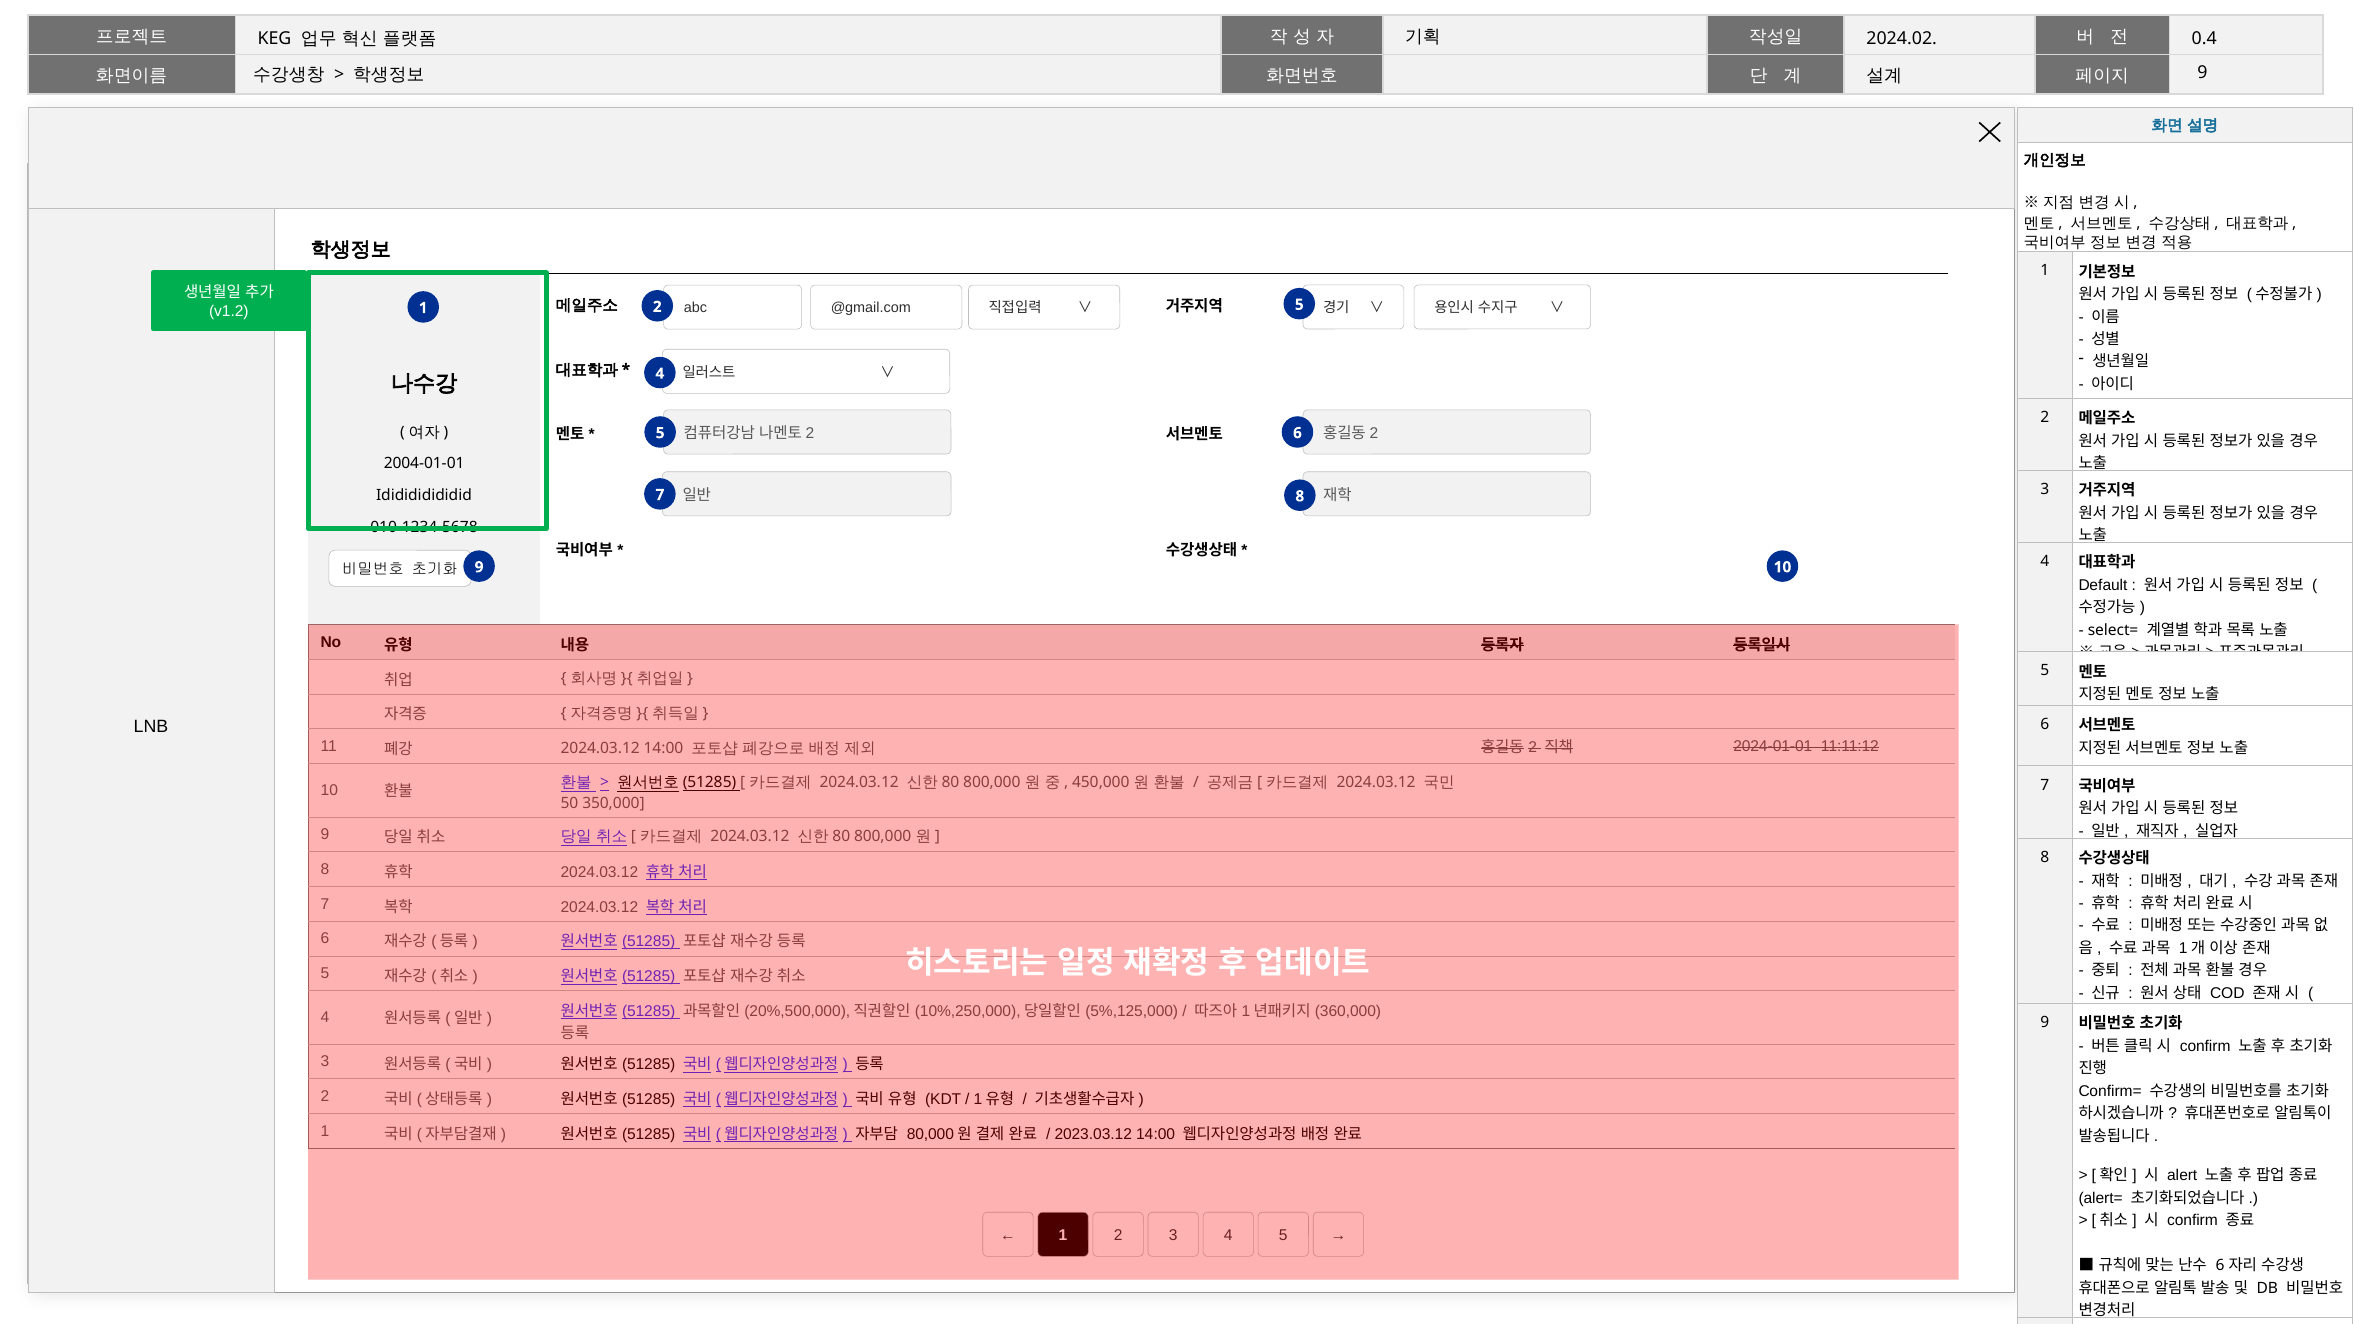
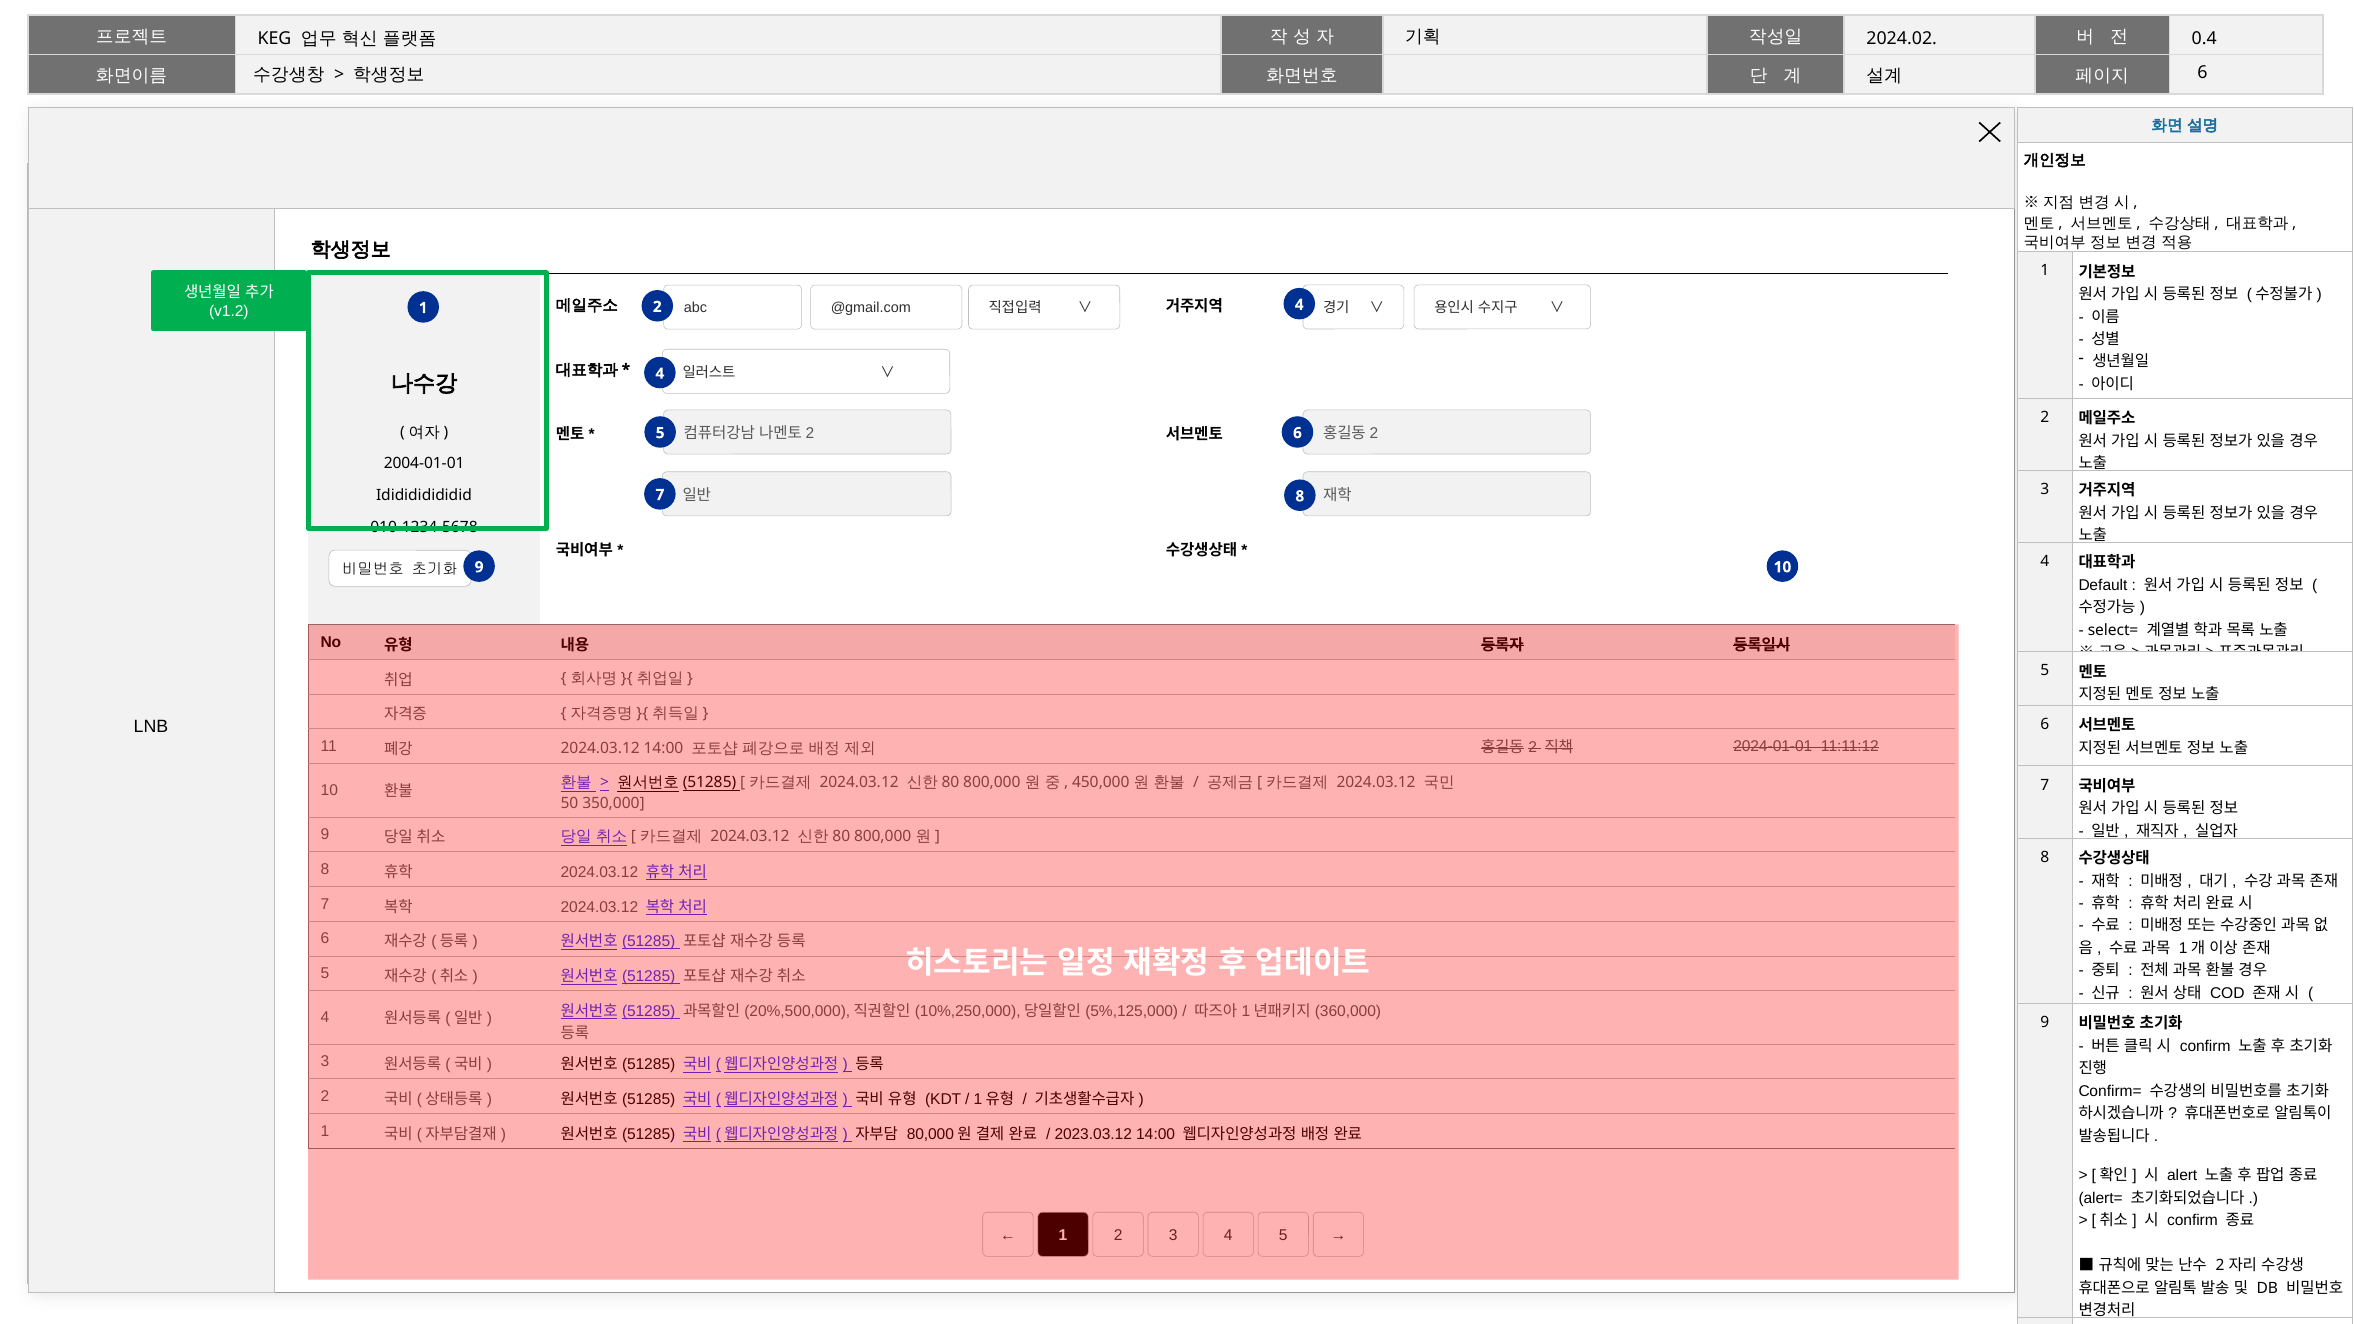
9: 9 -> 6 (2202, 72)
1 5: 5 -> 4 (1299, 305)
6: 6 -> 2 (2220, 1266)
